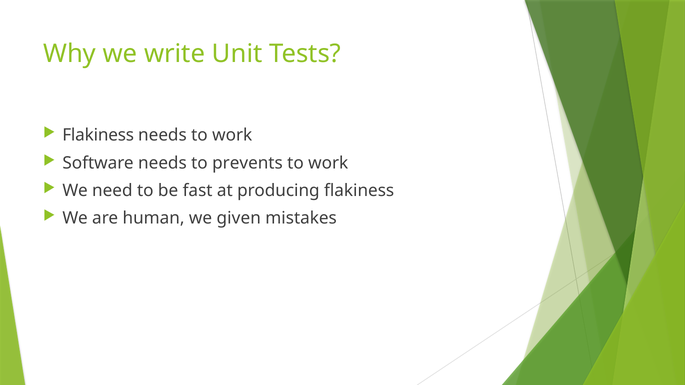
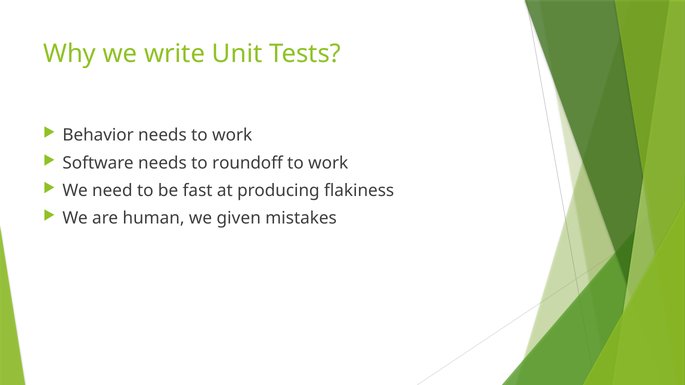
Flakiness: Flakiness -> Behavior (98, 135)
prevents: prevents -> roundoff (248, 163)
